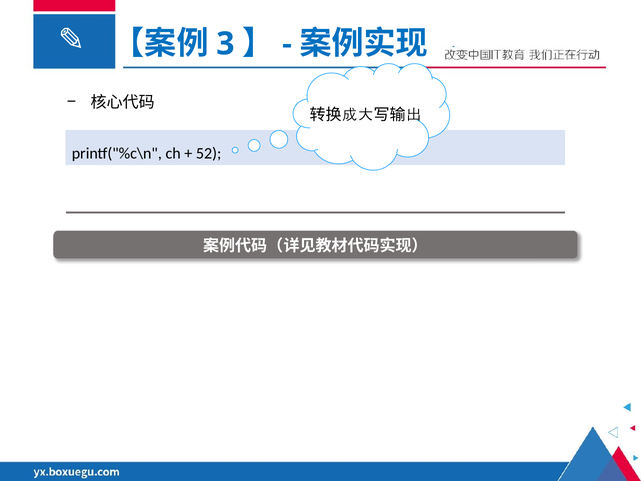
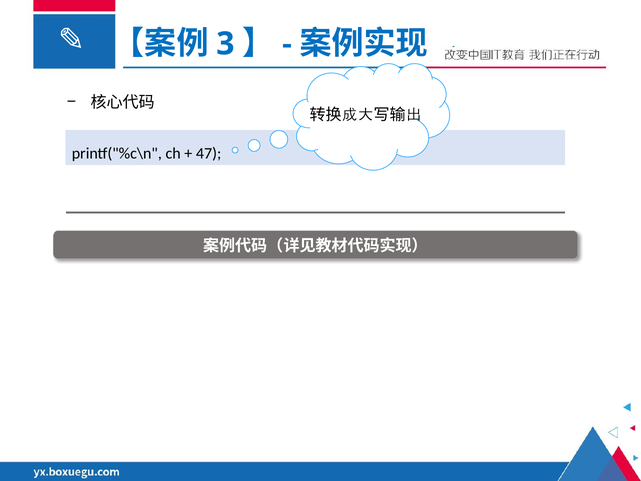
52: 52 -> 47 (209, 153)
